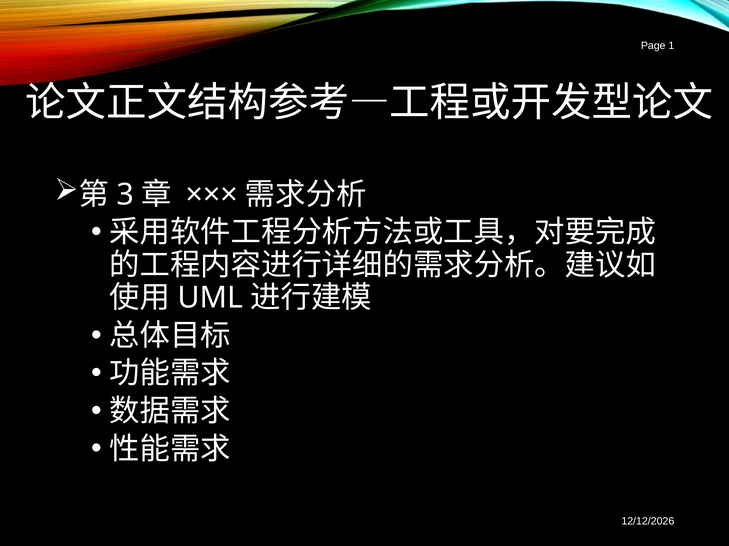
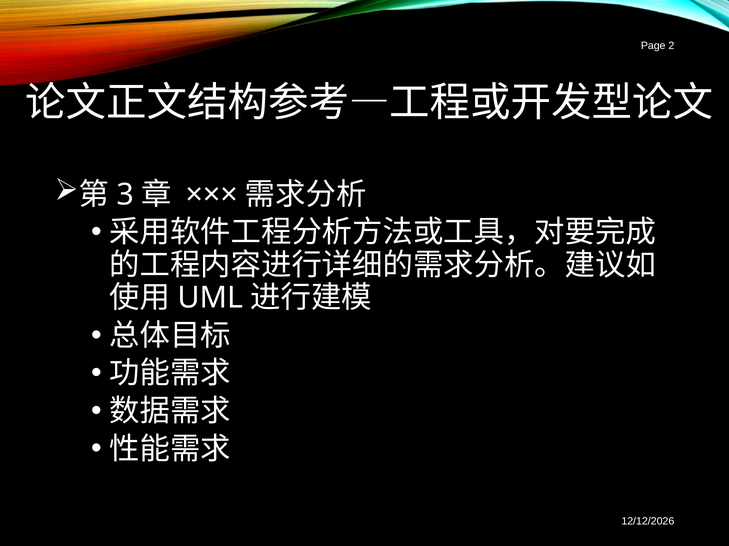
1: 1 -> 2 (671, 46)
